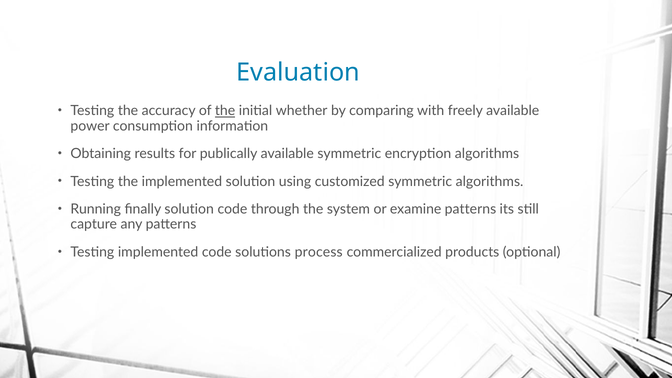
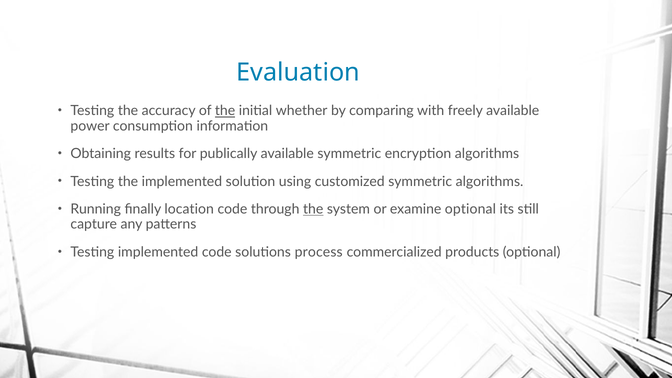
finally solution: solution -> location (189, 209)
the underline: none -> present (313, 209)
examine patterns: patterns -> optional (470, 209)
